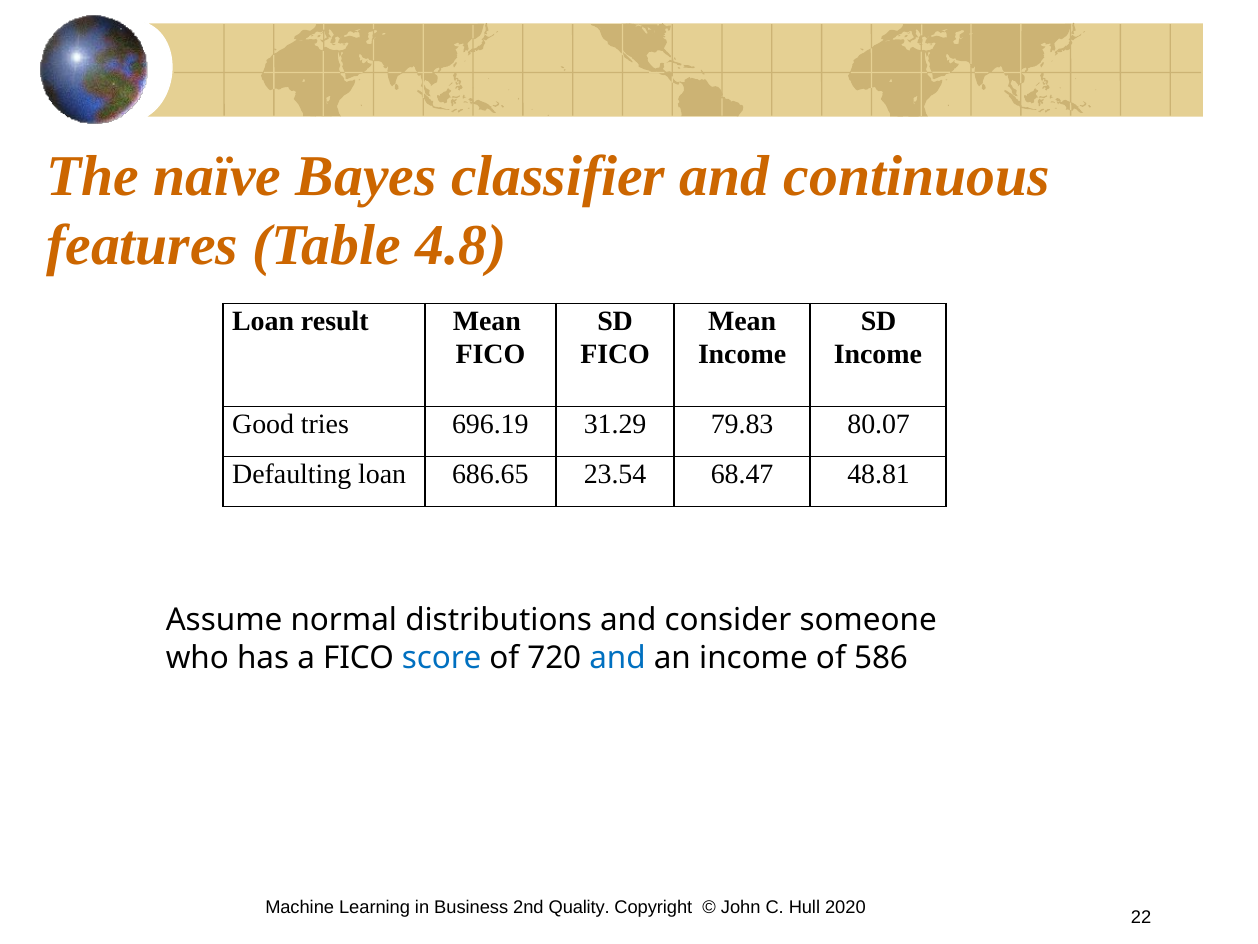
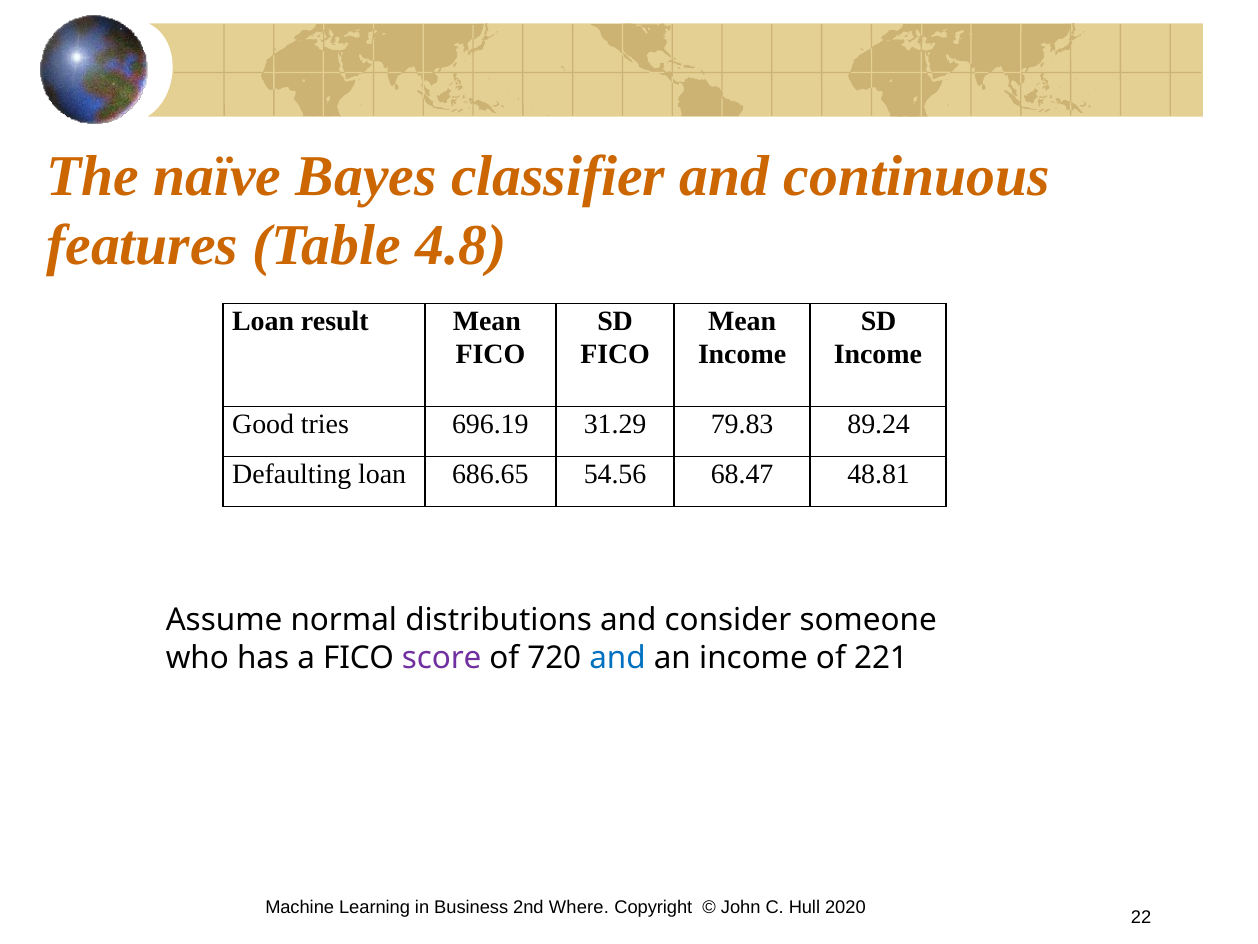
80.07: 80.07 -> 89.24 (879, 424)
23.54: 23.54 -> 54.56 (615, 474)
score colour: blue -> purple (442, 658)
586: 586 -> 221 (881, 658)
Quality: Quality -> Where (579, 906)
